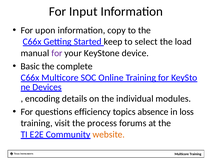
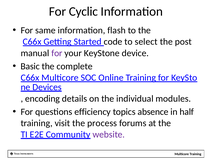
Input: Input -> Cyclic (83, 12)
upon: upon -> same (45, 30)
copy: copy -> flash (117, 30)
keep: keep -> code (113, 42)
load: load -> post (183, 42)
loss: loss -> half (187, 112)
website colour: orange -> purple (109, 134)
